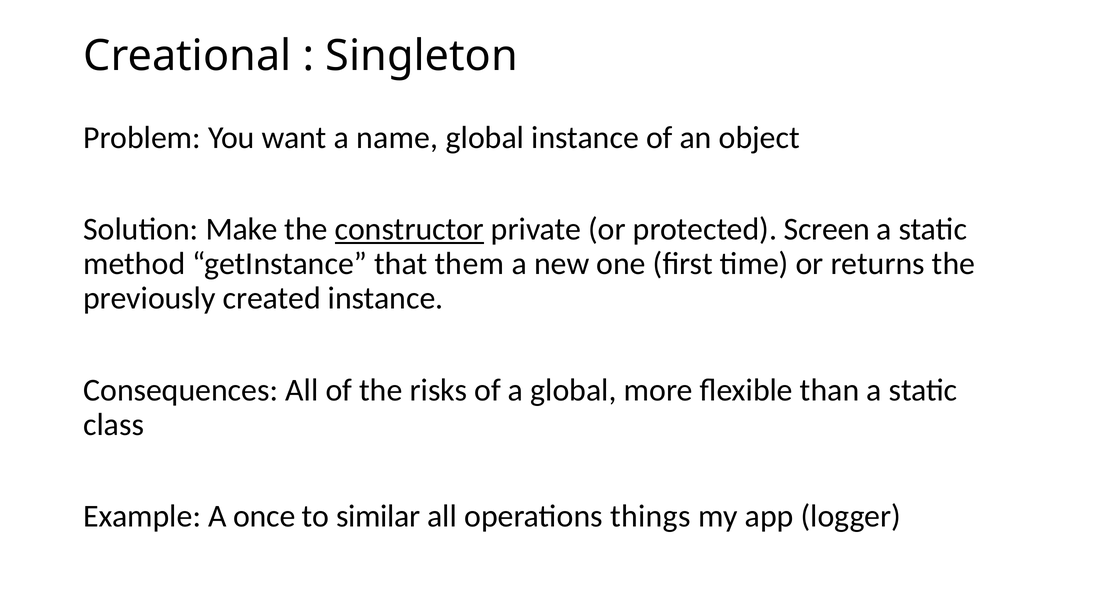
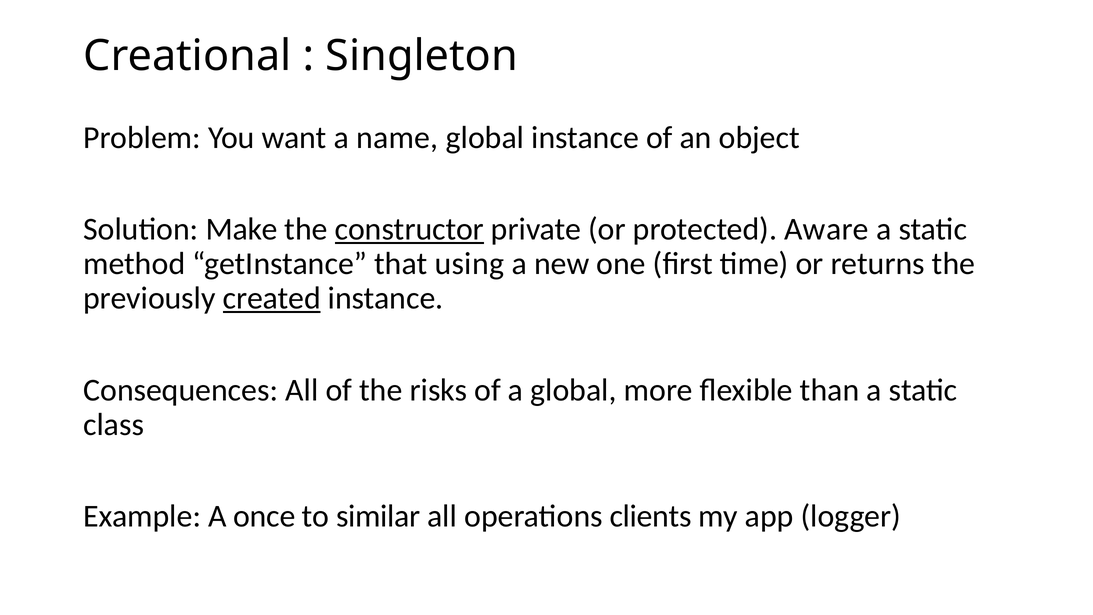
Screen: Screen -> Aware (827, 229)
them: them -> using (469, 264)
created underline: none -> present (272, 298)
things: things -> clients (651, 516)
